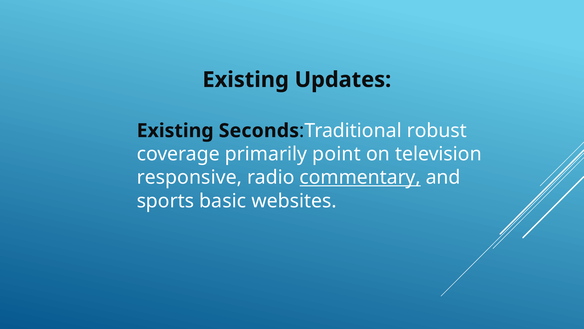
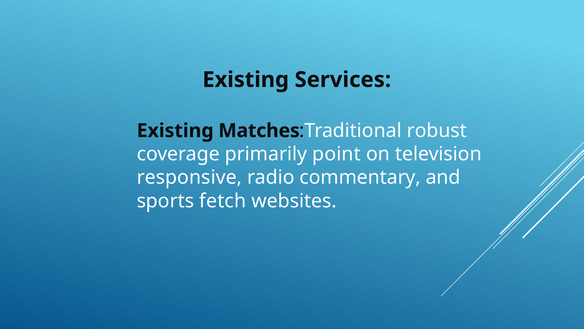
Updates: Updates -> Services (343, 80)
Seconds: Seconds -> Matches (259, 131)
commentary underline: present -> none (360, 177)
basic: basic -> fetch (223, 201)
